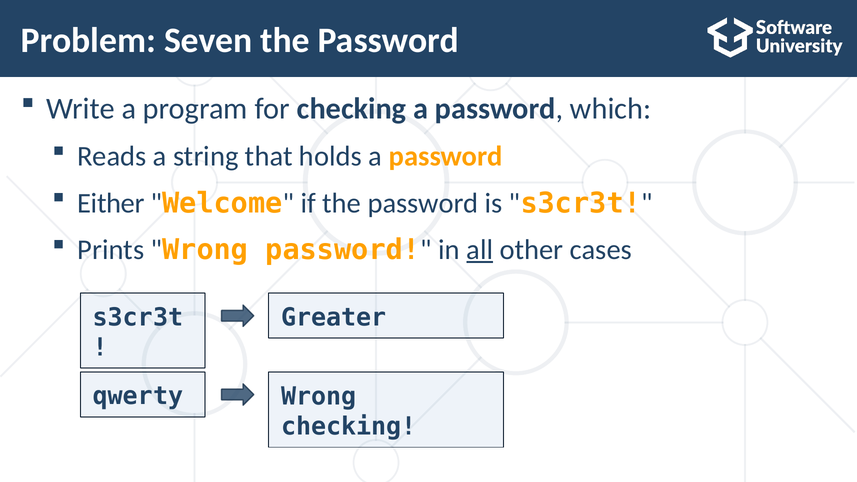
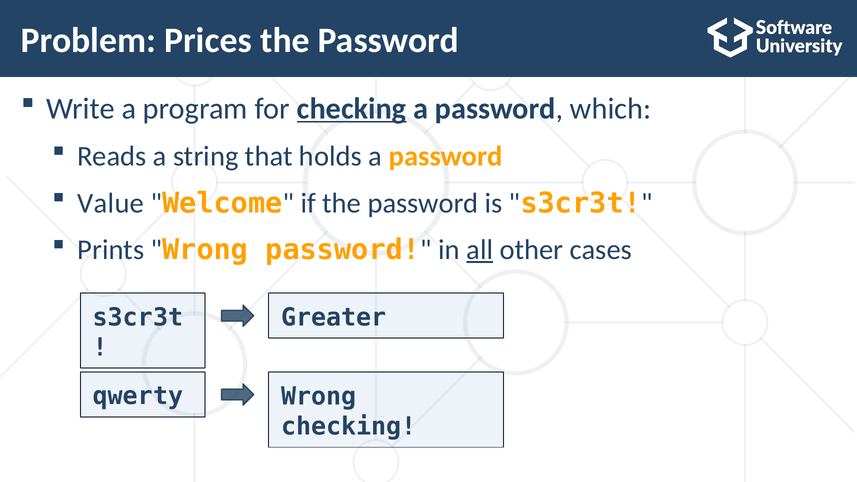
Seven: Seven -> Prices (208, 41)
checking underline: none -> present (352, 109)
Either: Either -> Value (111, 203)
